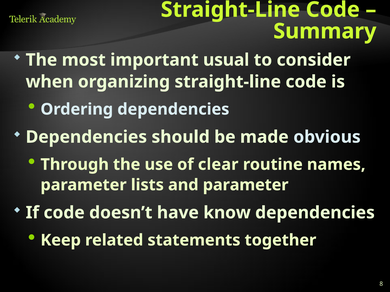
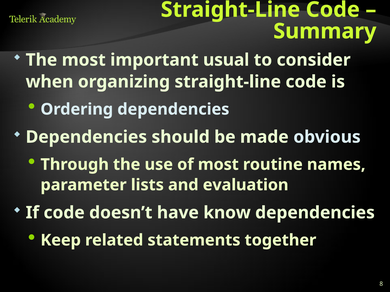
of clear: clear -> most (218, 165)
and parameter: parameter -> evaluation (246, 185)
